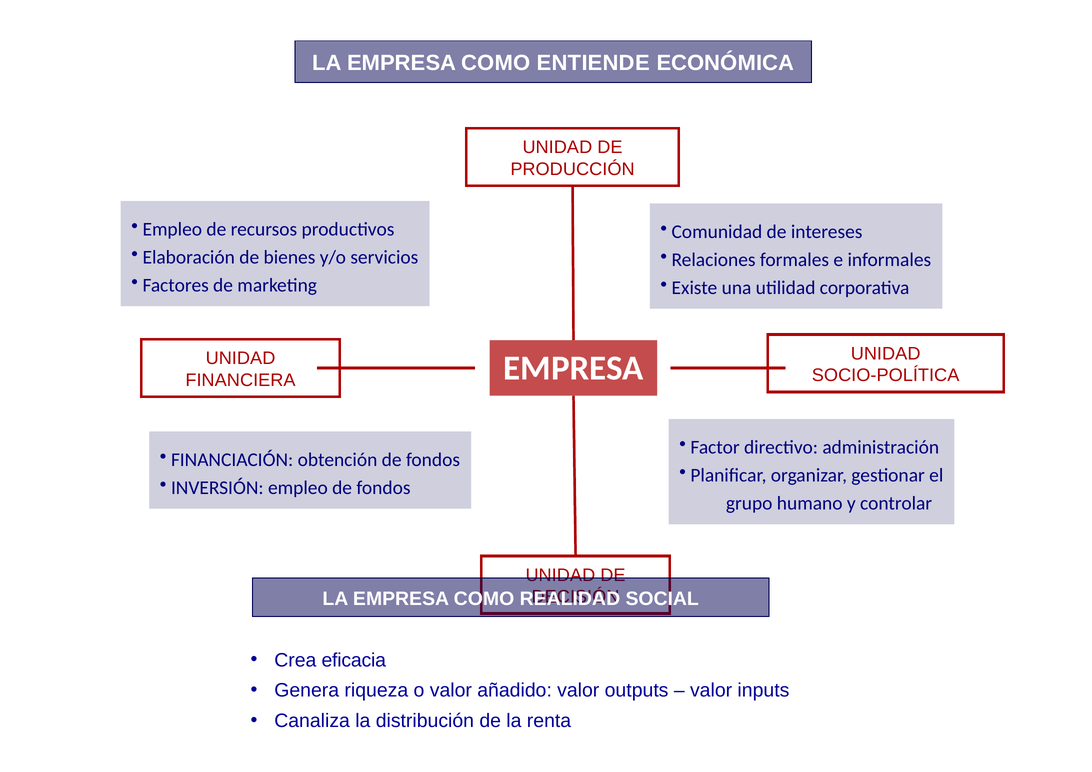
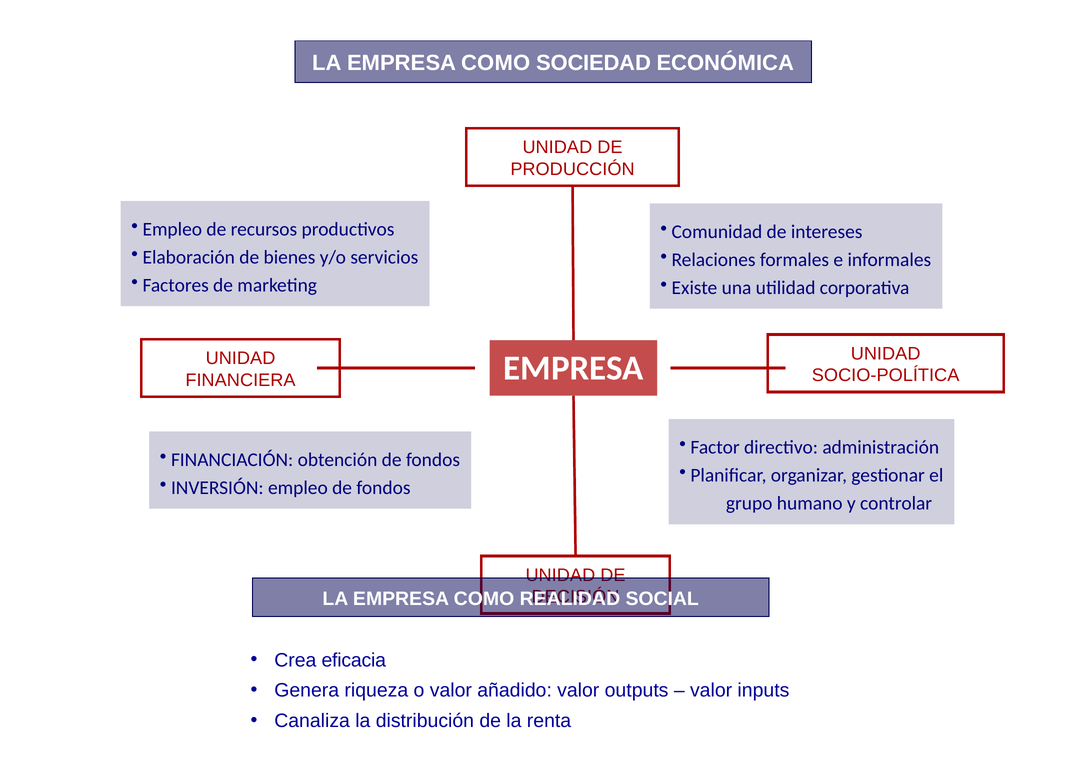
ENTIENDE: ENTIENDE -> SOCIEDAD (594, 63)
